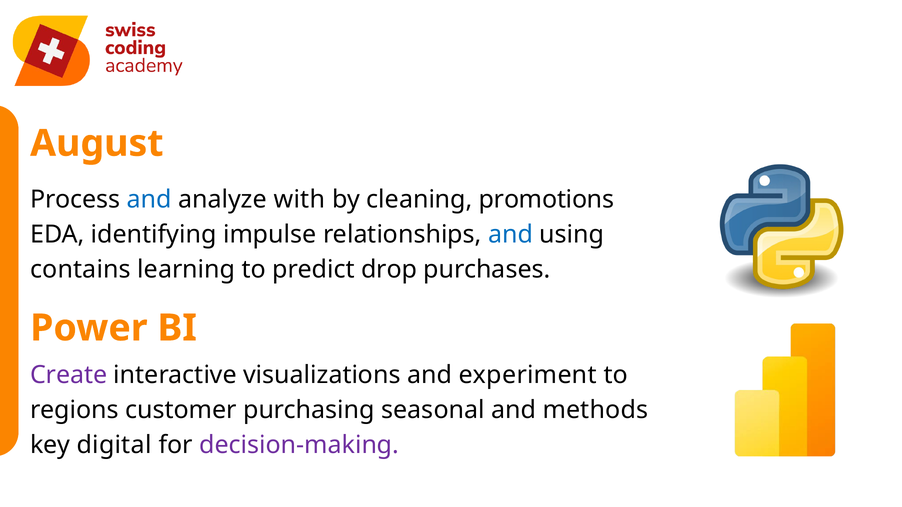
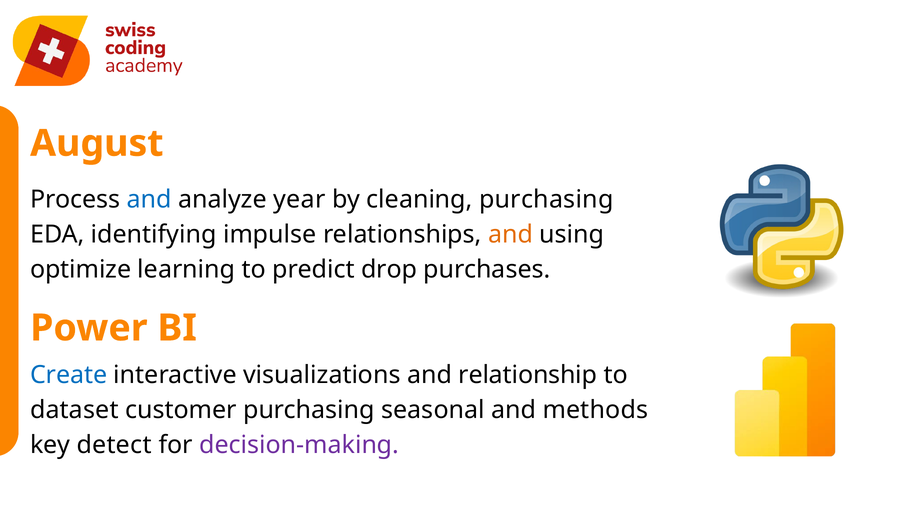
with: with -> year (299, 200)
cleaning promotions: promotions -> purchasing (546, 200)
and colour: blue -> orange (511, 235)
contains: contains -> optimize (81, 270)
Create colour: purple -> blue (69, 375)
experiment: experiment -> relationship (528, 375)
regions: regions -> dataset (74, 410)
digital: digital -> detect (114, 446)
